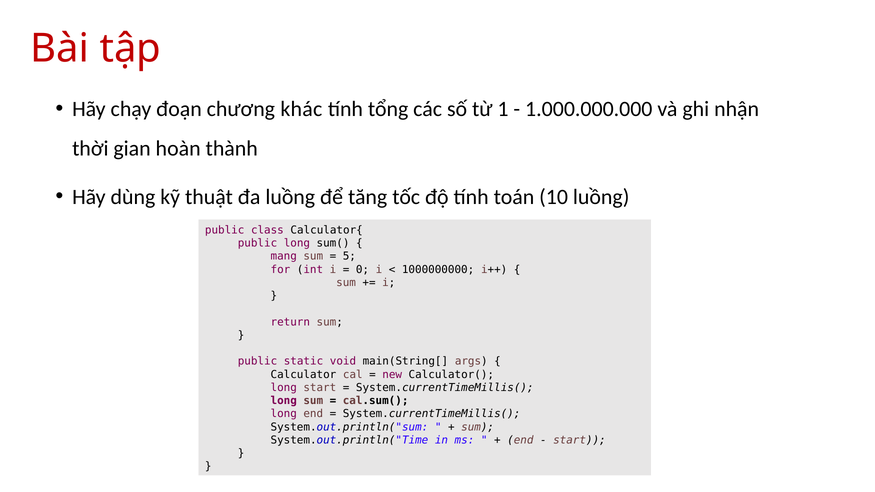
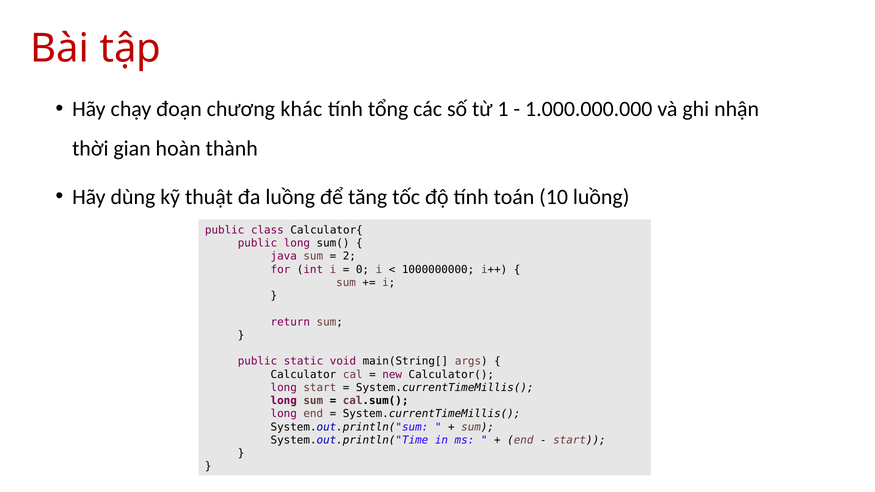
mang: mang -> java (284, 256)
5: 5 -> 2 (349, 256)
